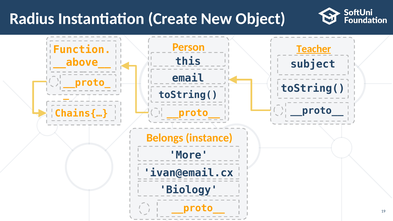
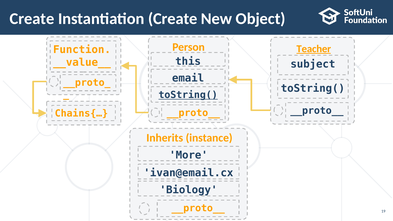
Radius: Radius -> Create (32, 19)
__above__: __above__ -> __value__ (82, 62)
toString( underline: none -> present (188, 95)
Belongs: Belongs -> Inherits (165, 138)
